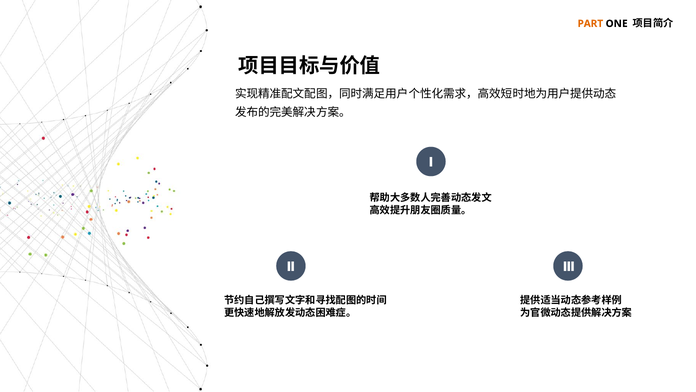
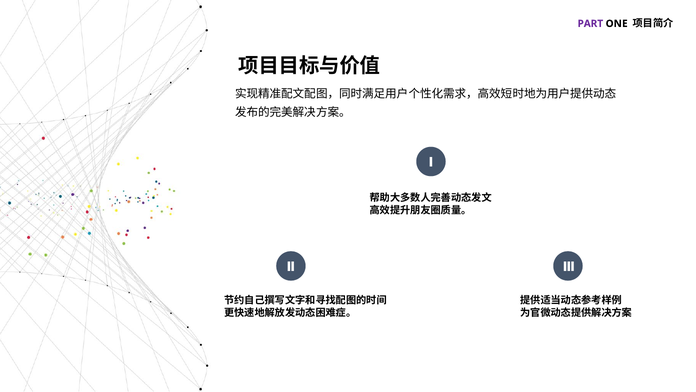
PART colour: orange -> purple (590, 24)
